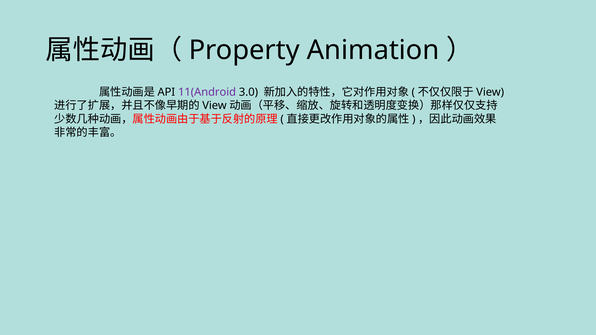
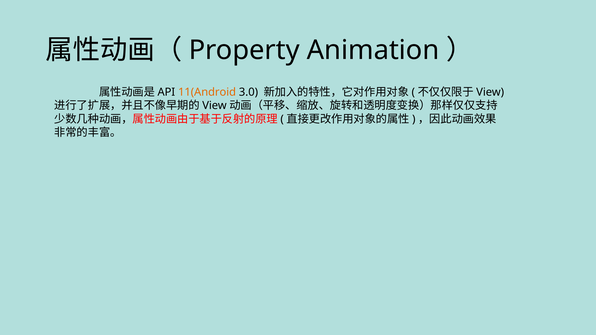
11(Android colour: purple -> orange (207, 92)
